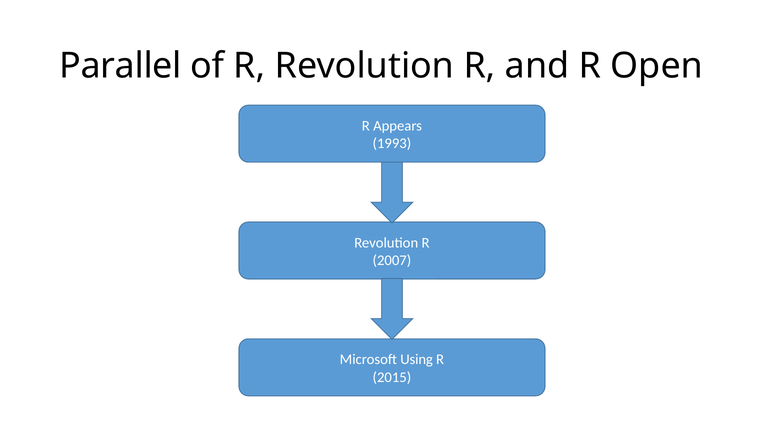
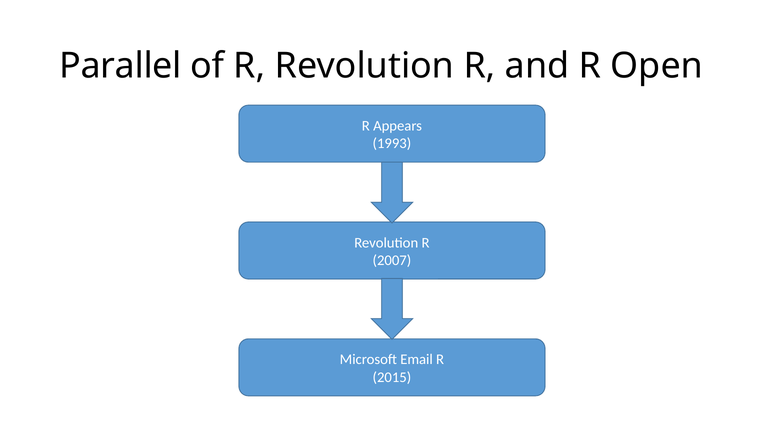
Using: Using -> Email (417, 360)
